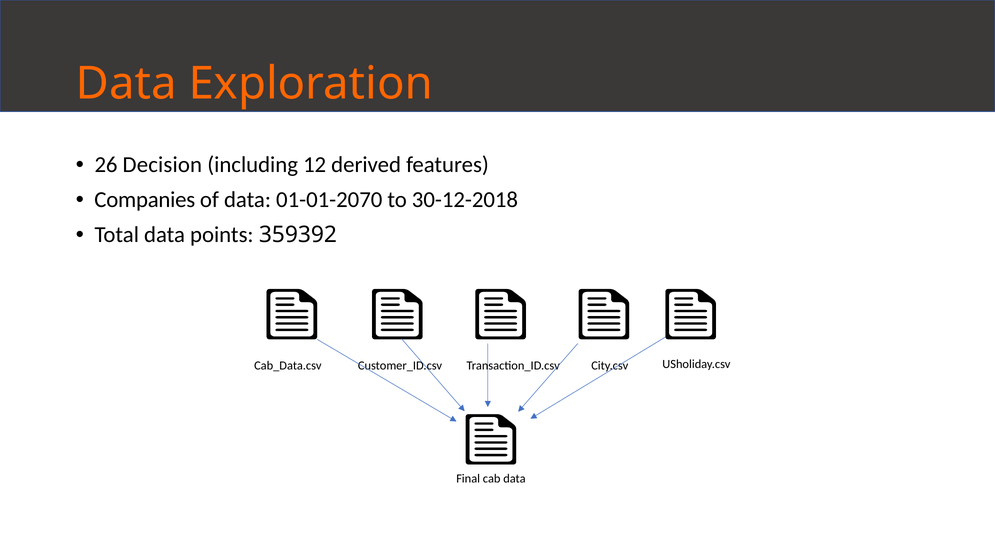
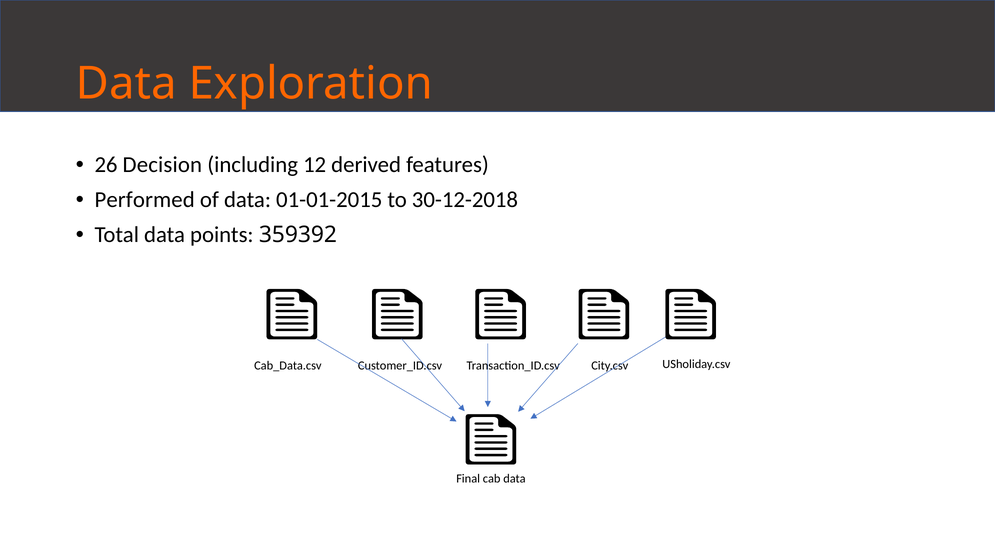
Companies: Companies -> Performed (145, 200)
01-01-2070: 01-01-2070 -> 01-01-2015 (329, 200)
